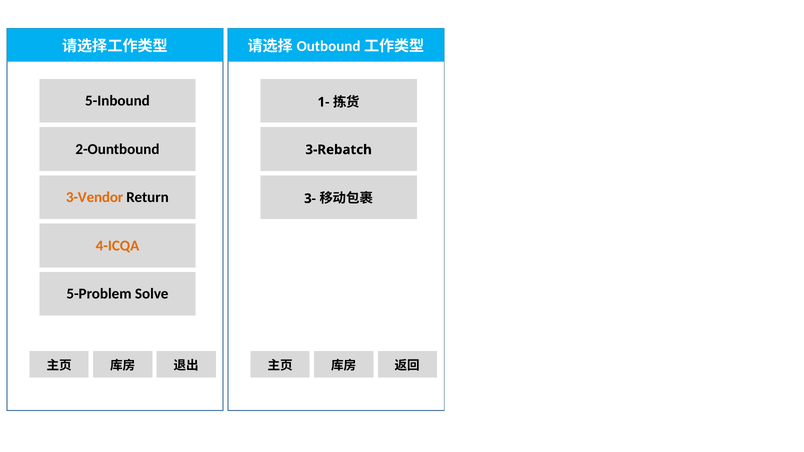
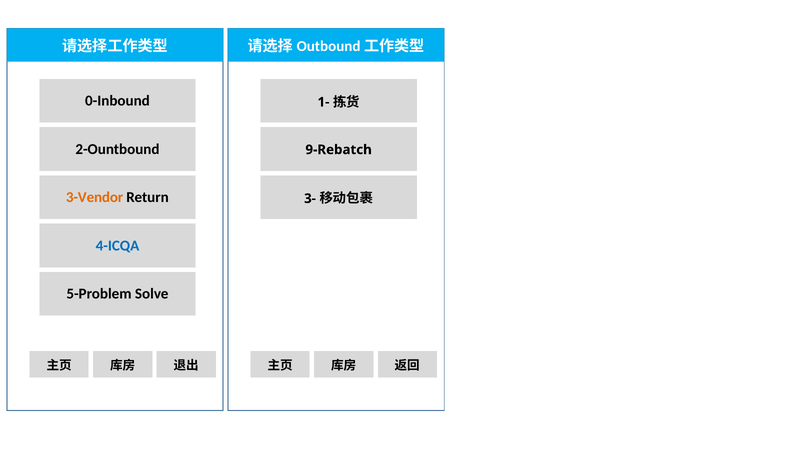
5-Inbound: 5-Inbound -> 0-Inbound (117, 101)
3-Rebatch: 3-Rebatch -> 9-Rebatch (339, 150)
4-ICQA colour: orange -> blue (118, 246)
